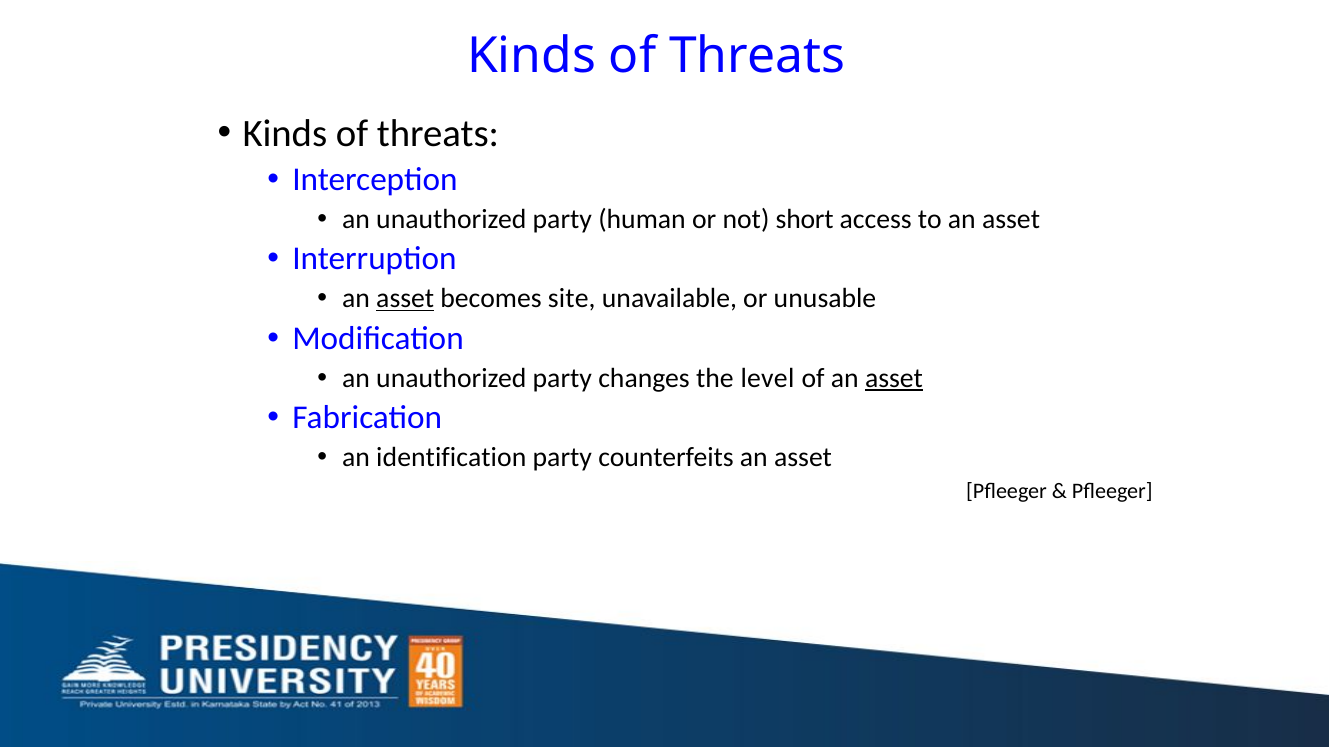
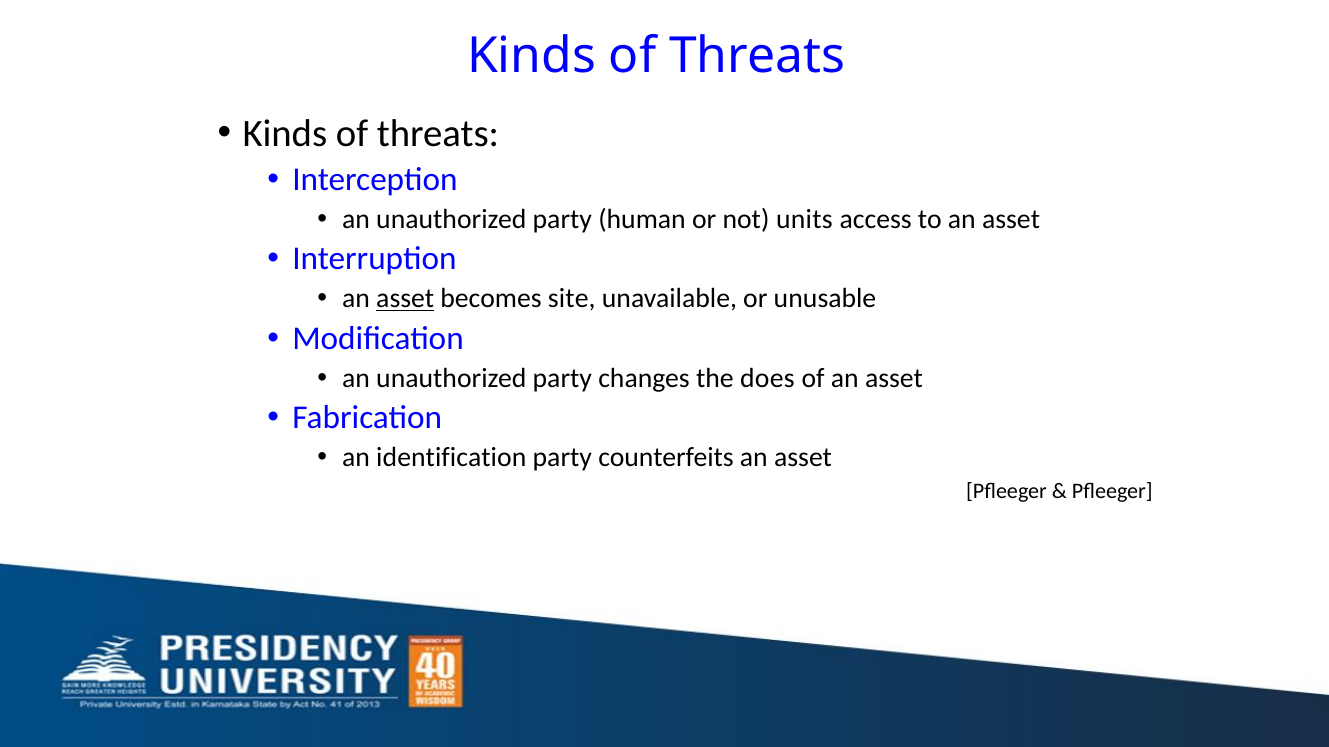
short: short -> units (804, 219)
level: level -> does (767, 378)
asset underline: present -> none (894, 378)
